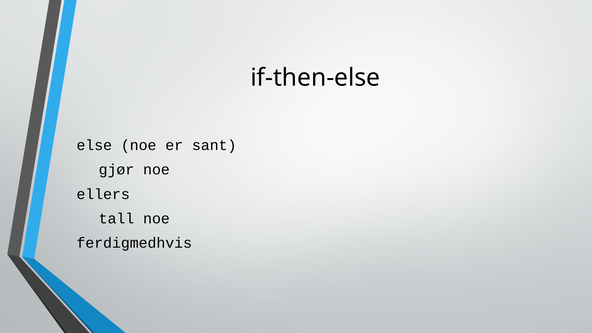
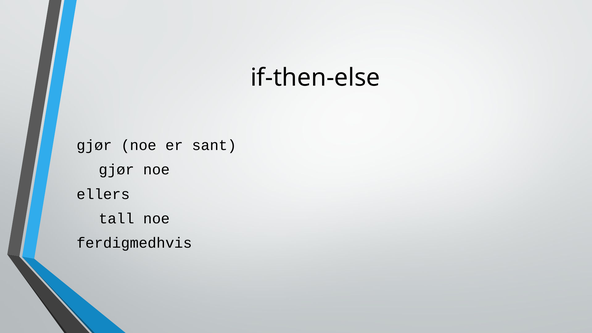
else: else -> gjør (94, 145)
